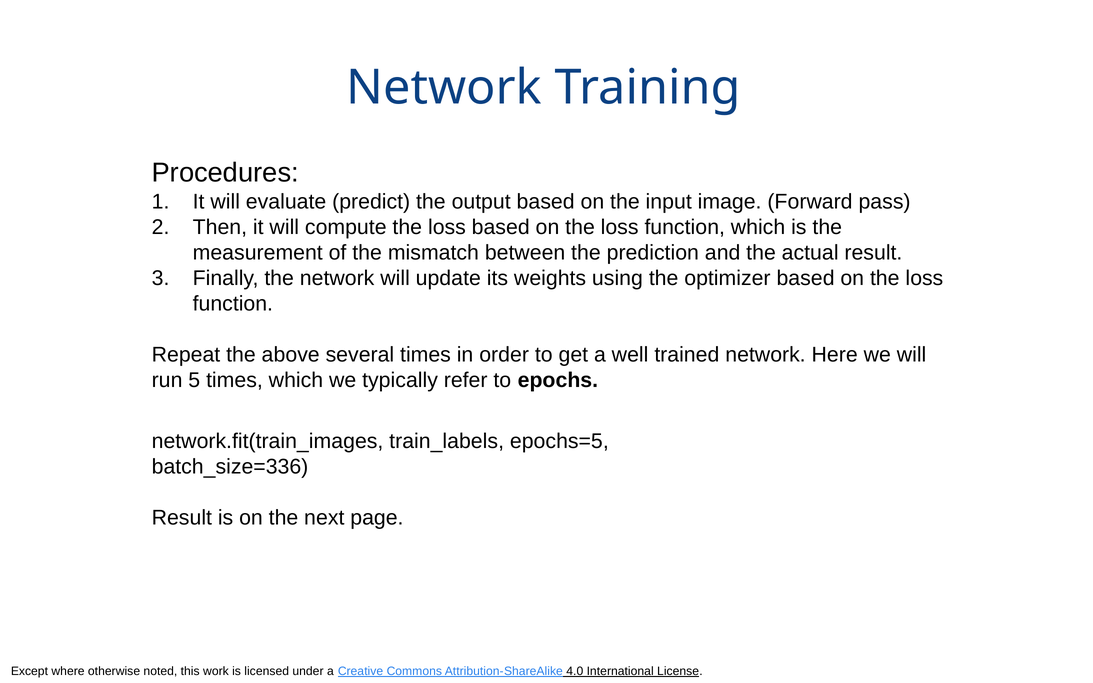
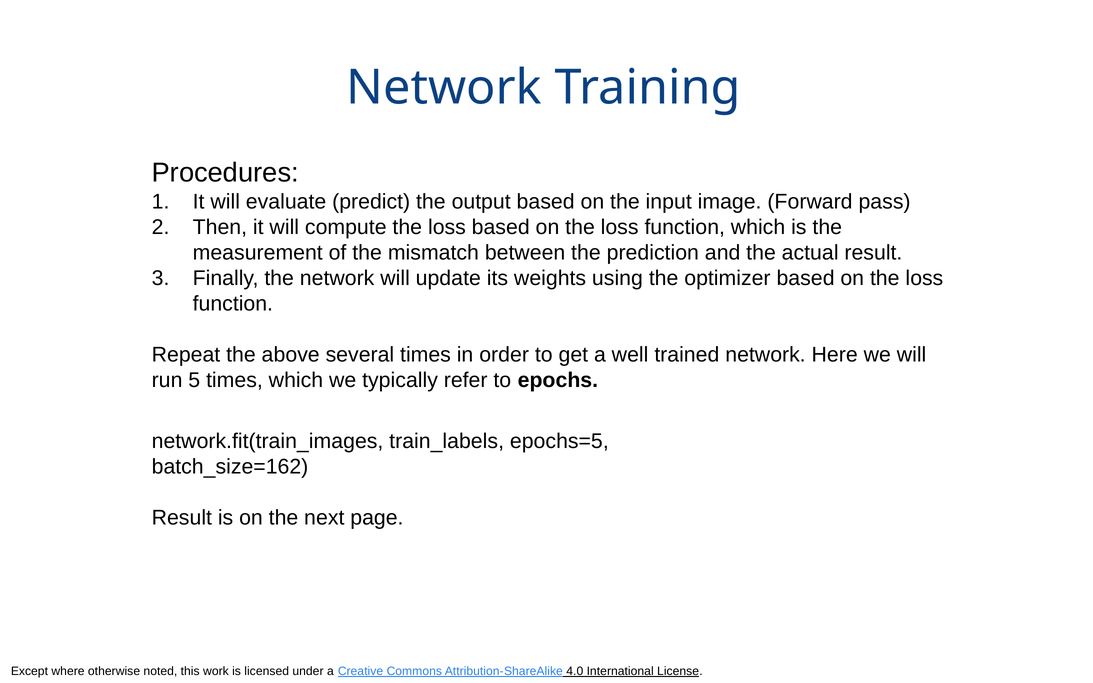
batch_size=336: batch_size=336 -> batch_size=162 (230, 467)
